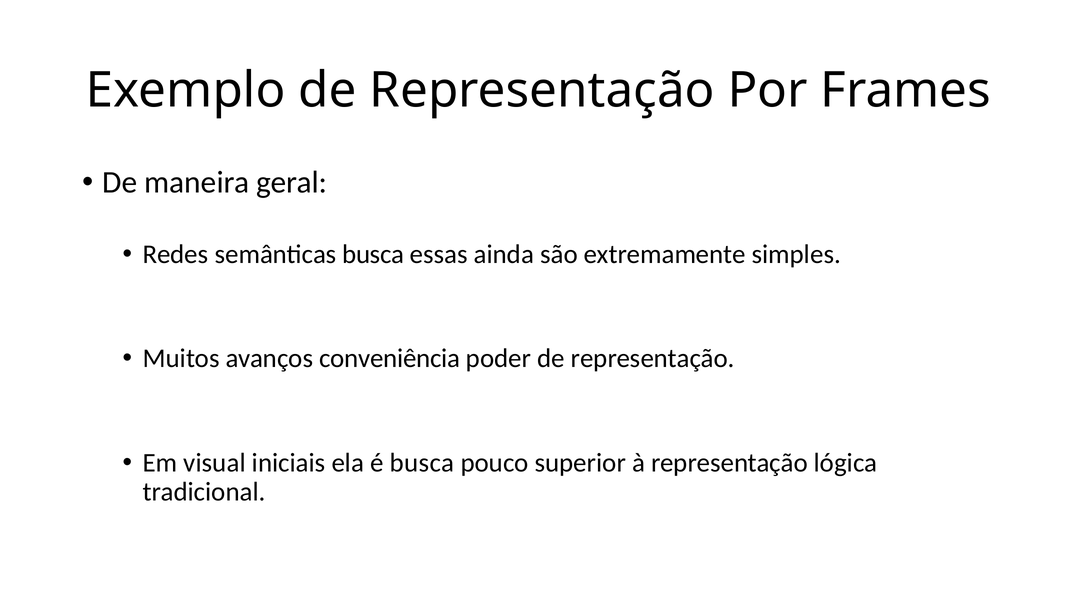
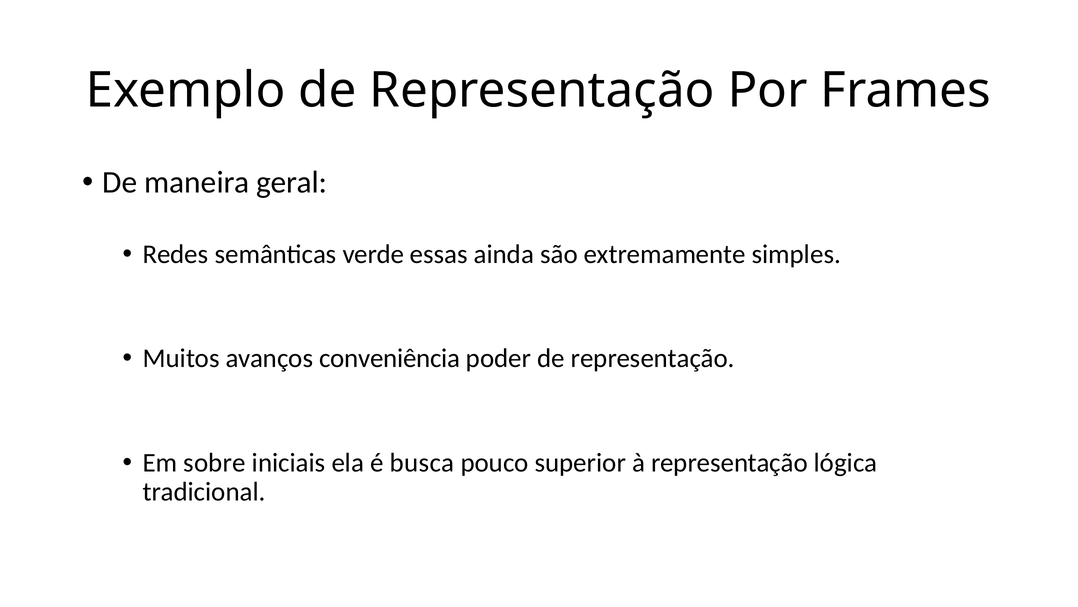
semânticas busca: busca -> verde (373, 254)
visual: visual -> sobre (215, 462)
